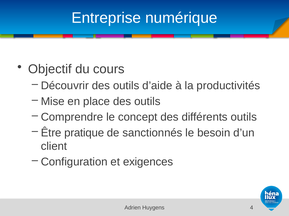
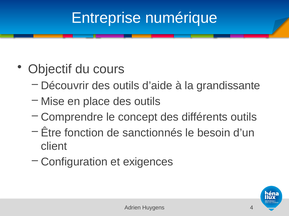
productivités: productivités -> grandissante (228, 86)
pratique: pratique -> fonction (84, 133)
